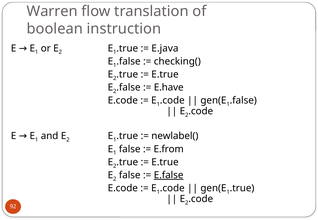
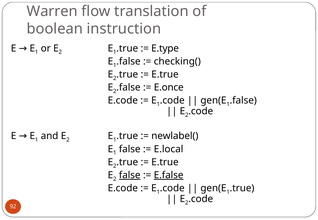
E.java: E.java -> E.type (165, 48)
E.have: E.have -> E.once (169, 88)
E.from: E.from -> E.local (169, 149)
false underline: none -> present (130, 175)
